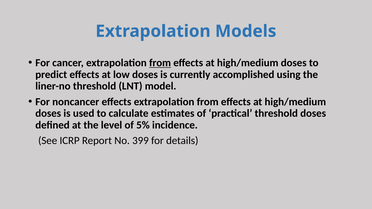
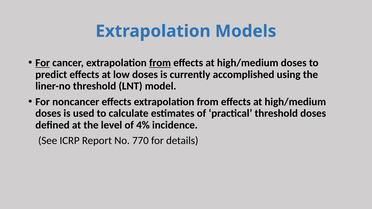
For underline: none -> present (43, 63)
5%: 5% -> 4% (143, 125)
399: 399 -> 770 (140, 141)
